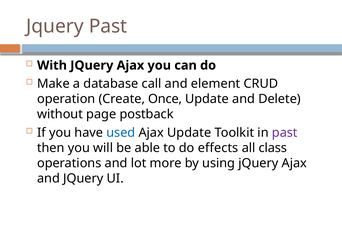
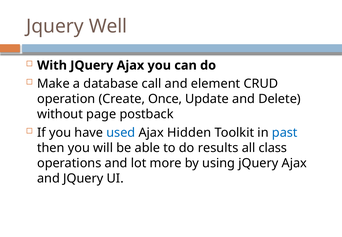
Jquery Past: Past -> Well (108, 26)
Ajax Update: Update -> Hidden (189, 133)
past colour: purple -> blue (285, 133)
effects: effects -> results (218, 148)
